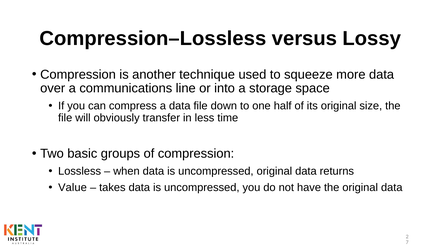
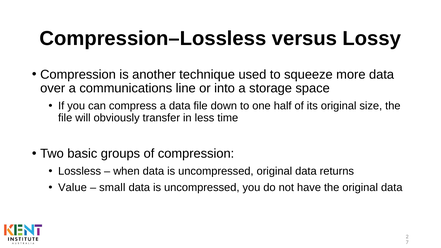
takes: takes -> small (112, 188)
